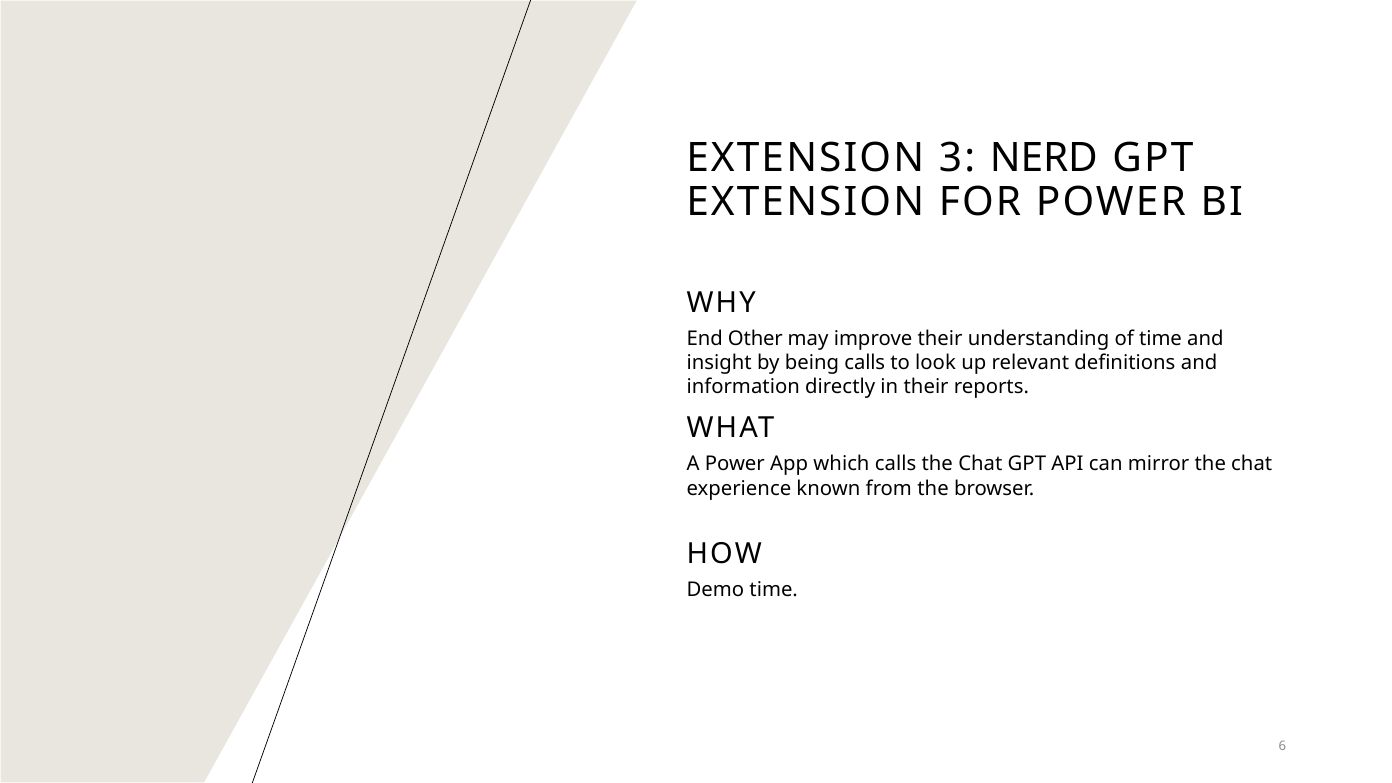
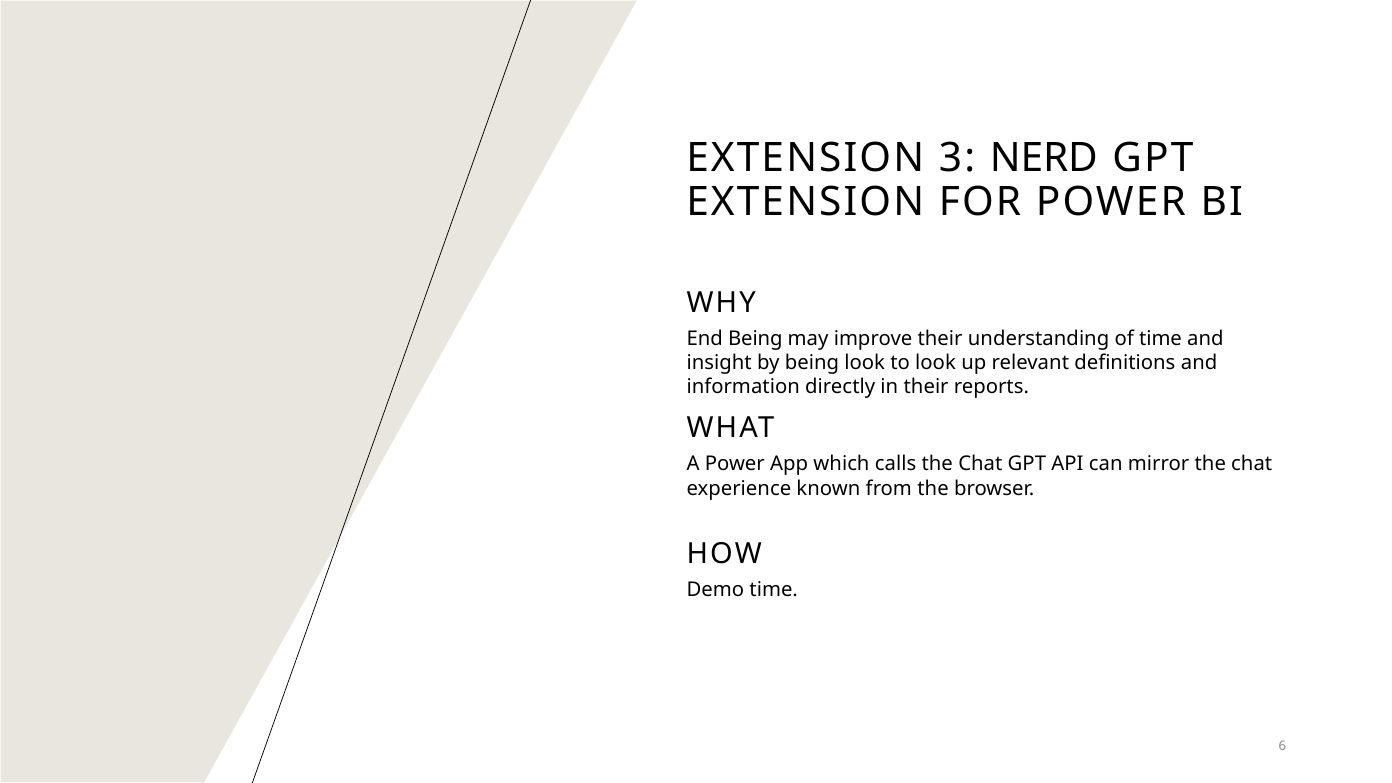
End Other: Other -> Being (755, 338)
being calls: calls -> look (865, 363)
